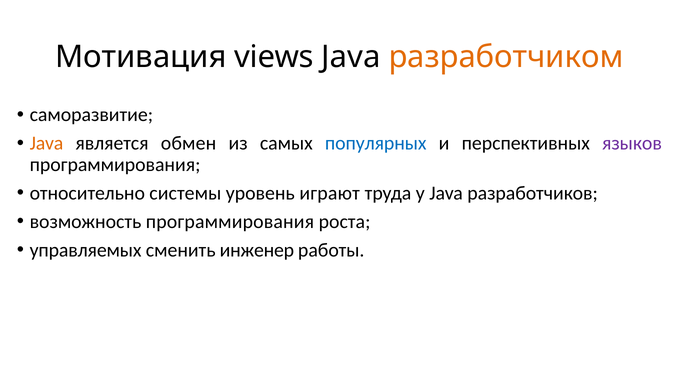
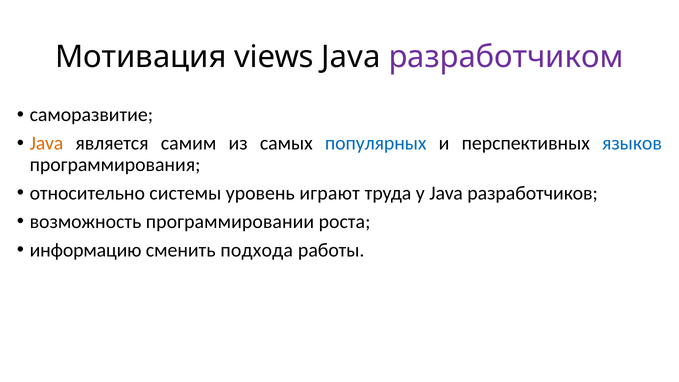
разработчиком colour: orange -> purple (506, 57)
обмен: обмен -> самим (189, 143)
языков colour: purple -> blue (632, 143)
возможность программирования: программирования -> программировании (230, 222)
управляемых: управляемых -> информацию (86, 250)
инженер: инженер -> подхода (257, 250)
